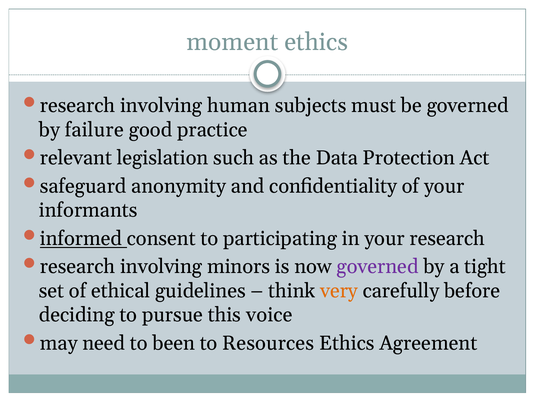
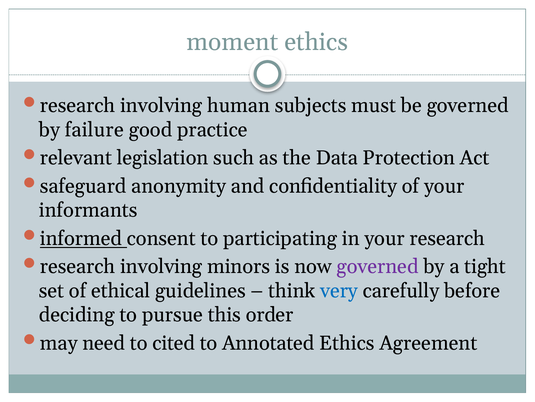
very colour: orange -> blue (339, 290)
voice: voice -> order (270, 314)
been: been -> cited (174, 342)
Resources: Resources -> Annotated (268, 342)
